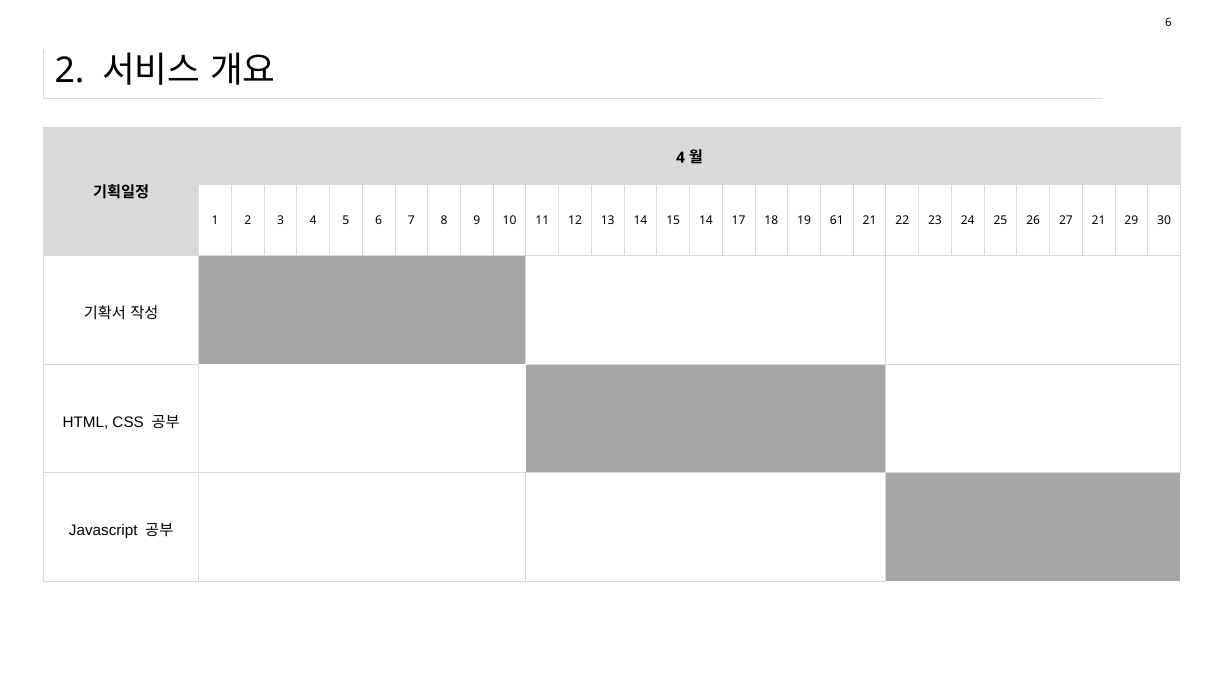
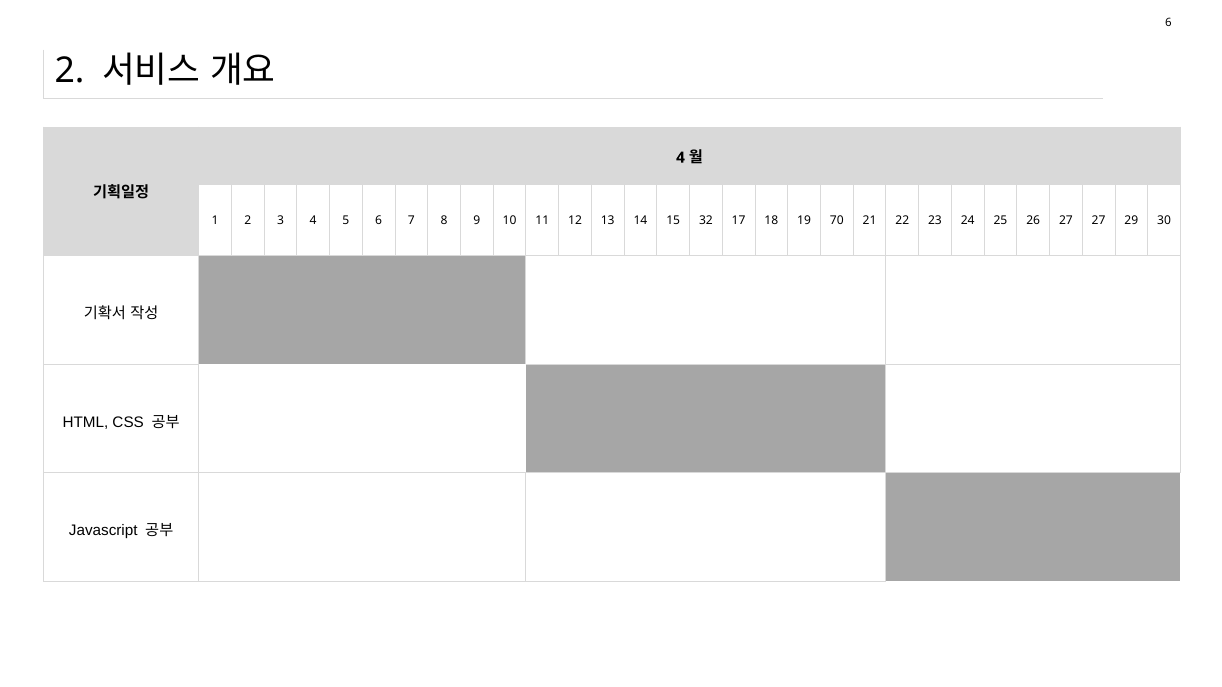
15 14: 14 -> 32 (706, 221)
61: 61 -> 70 (837, 221)
27 21: 21 -> 27 (1099, 221)
